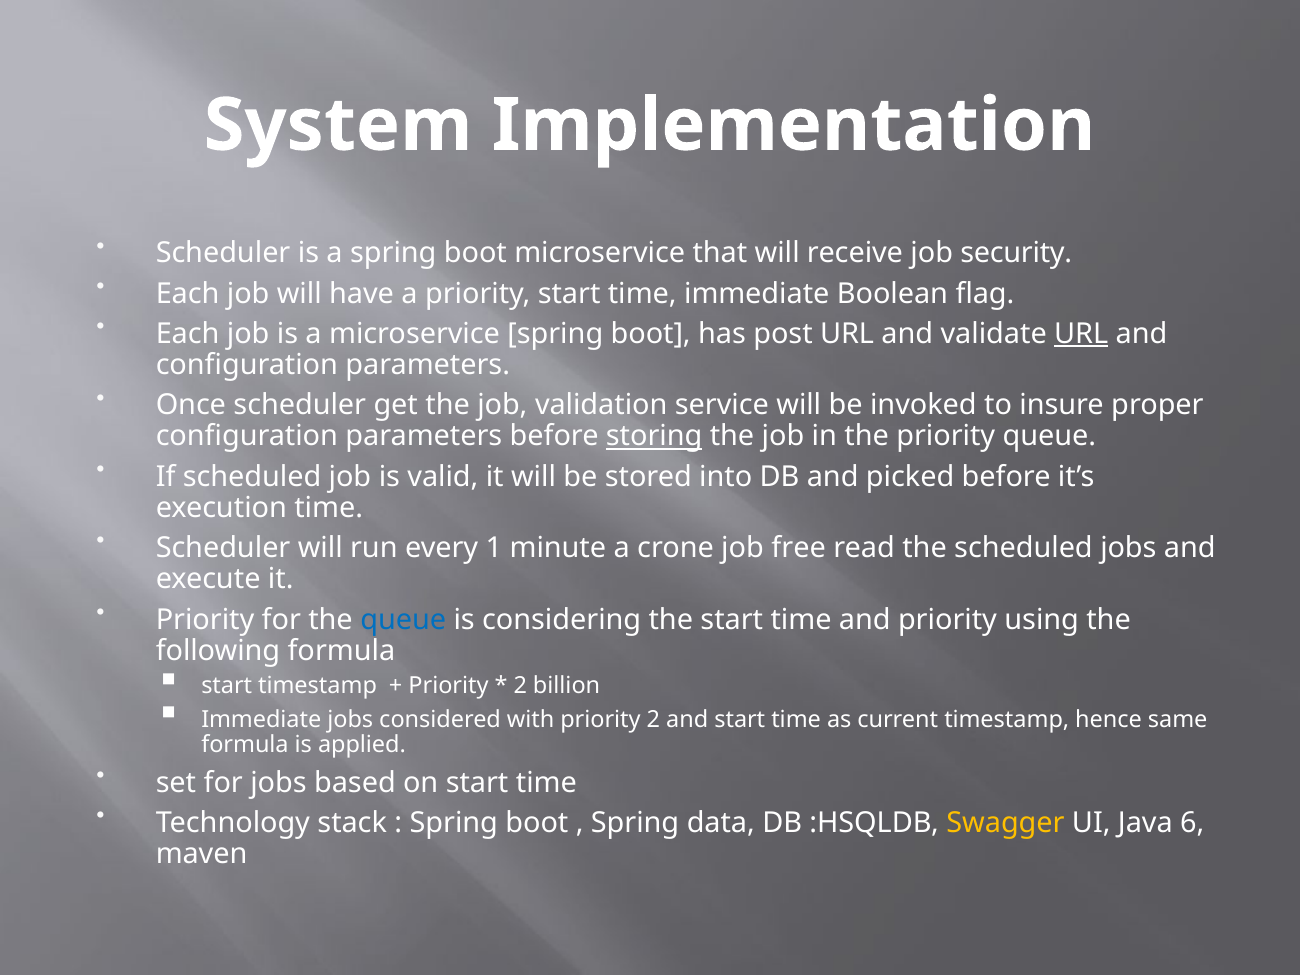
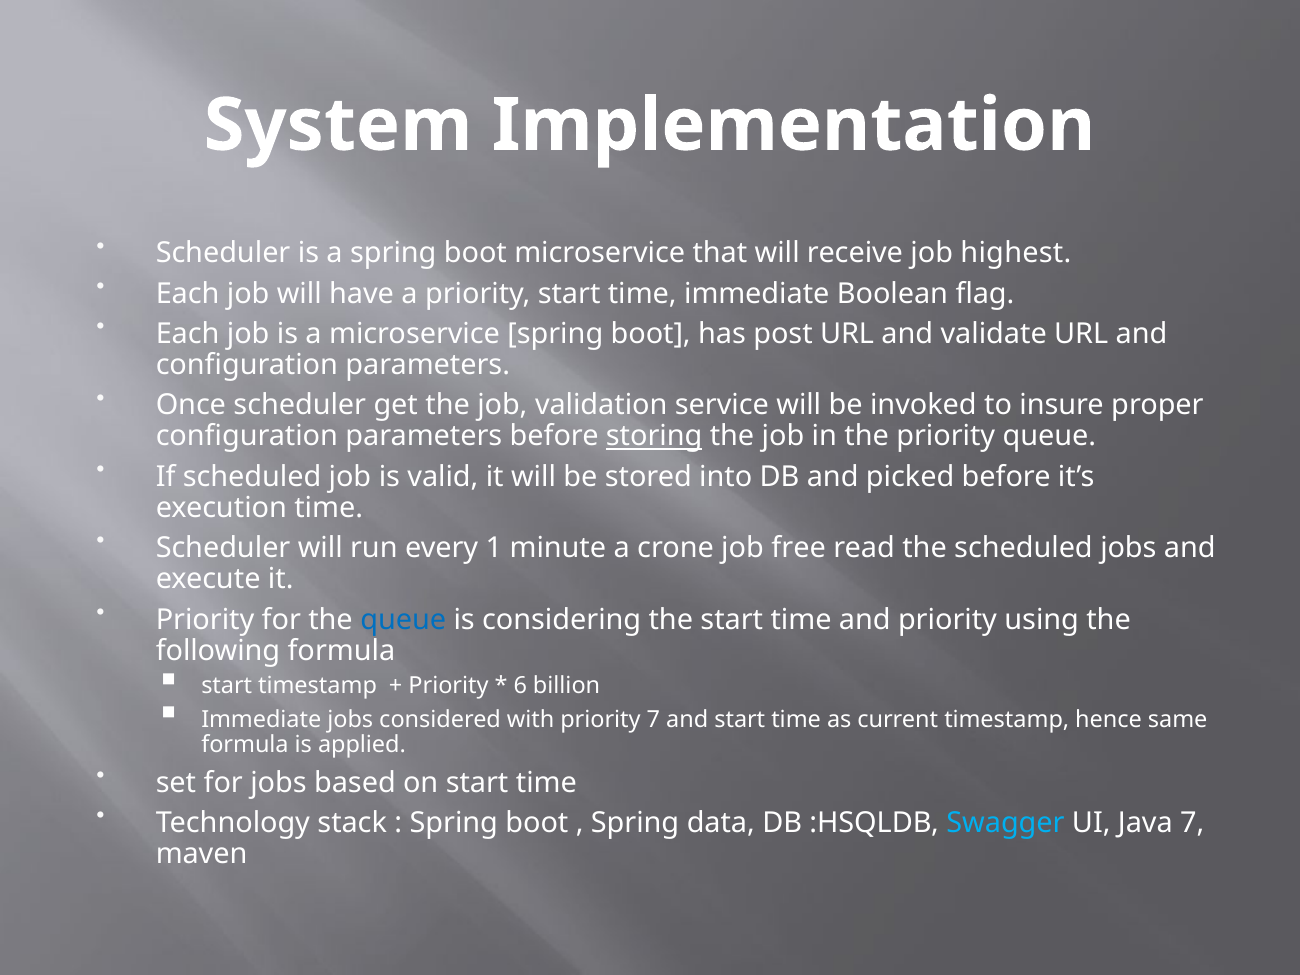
security: security -> highest (1016, 253)
URL underline: present -> none (1081, 334)
2: 2 -> 6 (520, 686)
priority 2: 2 -> 7 (653, 719)
Swagger colour: yellow -> light blue (1005, 823)
Java 6: 6 -> 7 (1192, 823)
